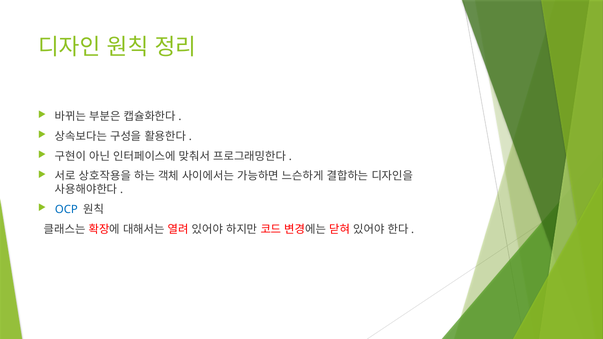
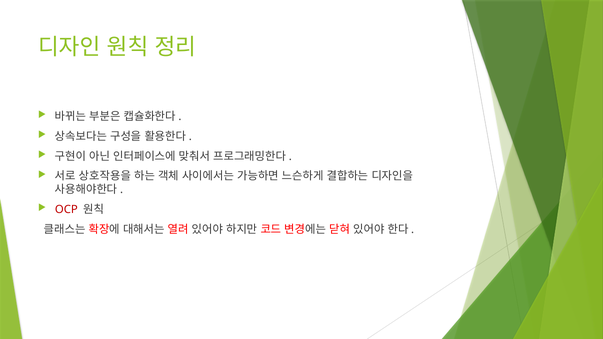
OCP colour: blue -> red (66, 210)
